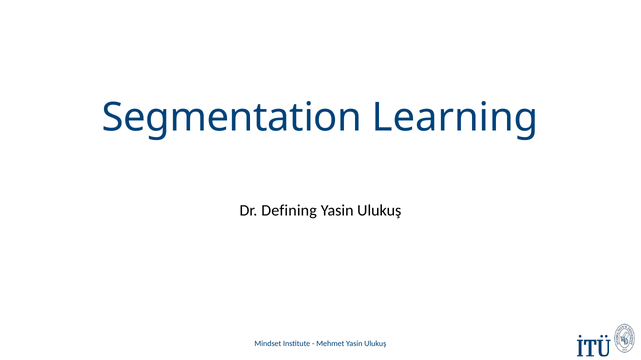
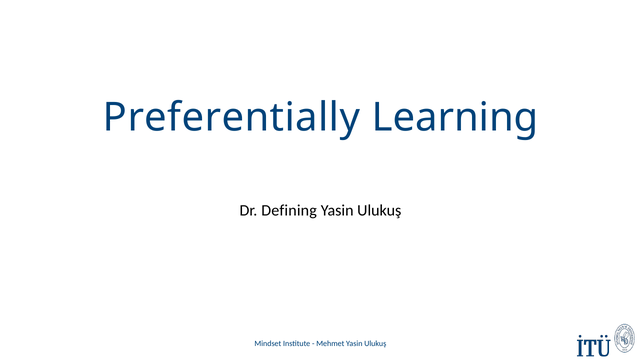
Segmentation: Segmentation -> Preferentially (232, 118)
